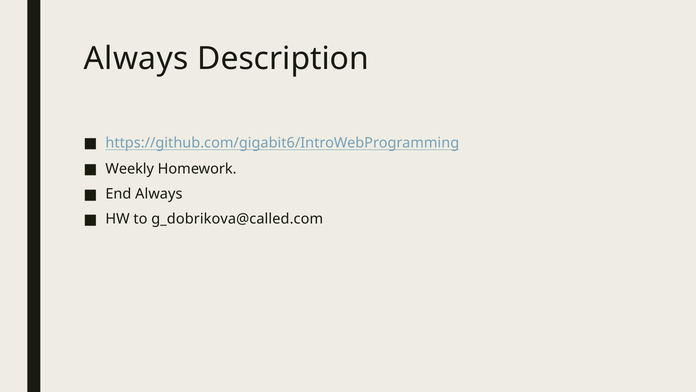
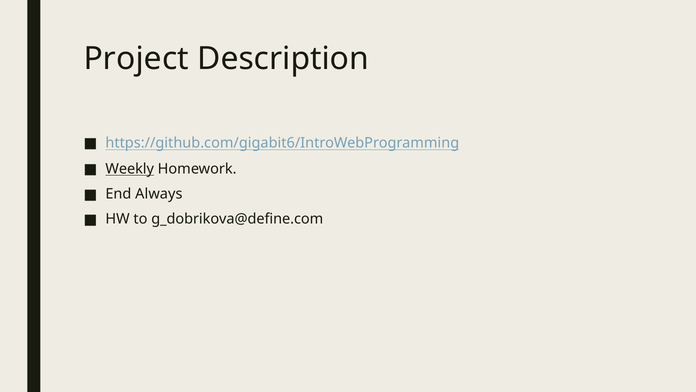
Always: Always -> Project (136, 58)
Weekly underline: none -> present (130, 169)
g_dobrikova@called.com: g_dobrikova@called.com -> g_dobrikova@define.com (237, 219)
